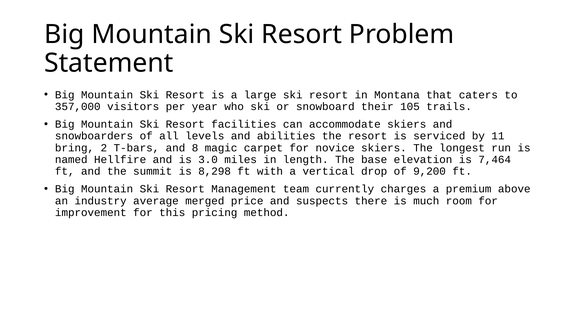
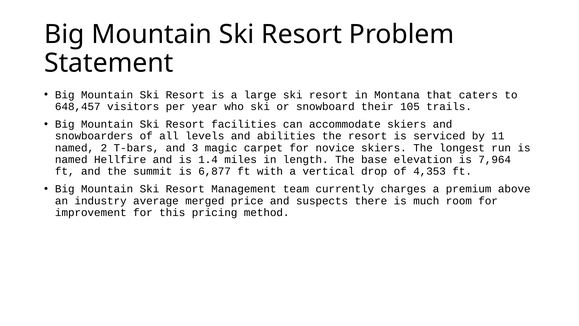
357,000: 357,000 -> 648,457 (78, 106)
bring: bring -> named (75, 148)
8: 8 -> 3 (195, 148)
3.0: 3.0 -> 1.4 (208, 159)
7,464: 7,464 -> 7,964 (495, 159)
8,298: 8,298 -> 6,877 (215, 171)
9,200: 9,200 -> 4,353 (430, 171)
